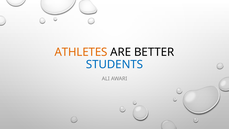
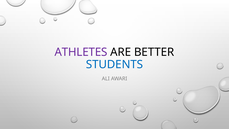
ATHLETES colour: orange -> purple (81, 52)
